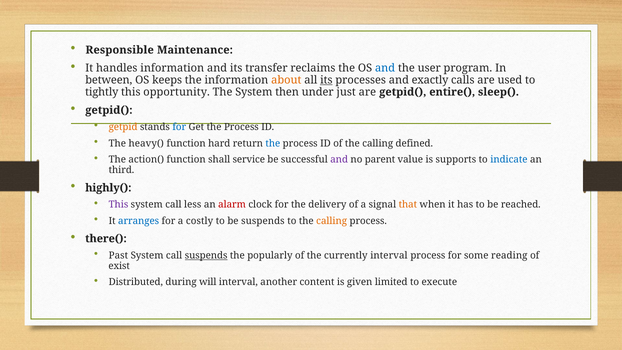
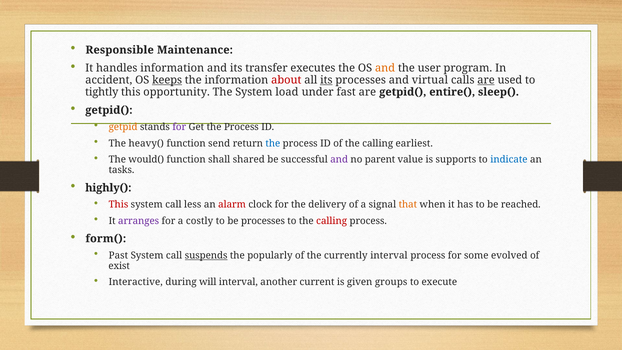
reclaims: reclaims -> executes (313, 68)
and colour: blue -> orange (385, 68)
between: between -> accident (109, 80)
keeps underline: none -> present (167, 80)
about colour: orange -> red (286, 80)
exactly: exactly -> virtual (430, 80)
are underline: none -> present (486, 80)
then: then -> load (287, 92)
just: just -> fast (346, 92)
for colour: blue -> purple (179, 127)
hard: hard -> send (219, 143)
defined: defined -> earliest (414, 143)
action(: action( -> would( (146, 160)
service: service -> shared (249, 160)
third: third -> tasks (121, 170)
This colour: purple -> red (118, 205)
arranges colour: blue -> purple (139, 221)
be suspends: suspends -> processes (263, 221)
calling colour: orange -> red (332, 221)
there(: there( -> form( (106, 239)
reading: reading -> evolved (509, 255)
Distributed: Distributed -> Interactive (136, 282)
content: content -> current (317, 282)
limited: limited -> groups (391, 282)
